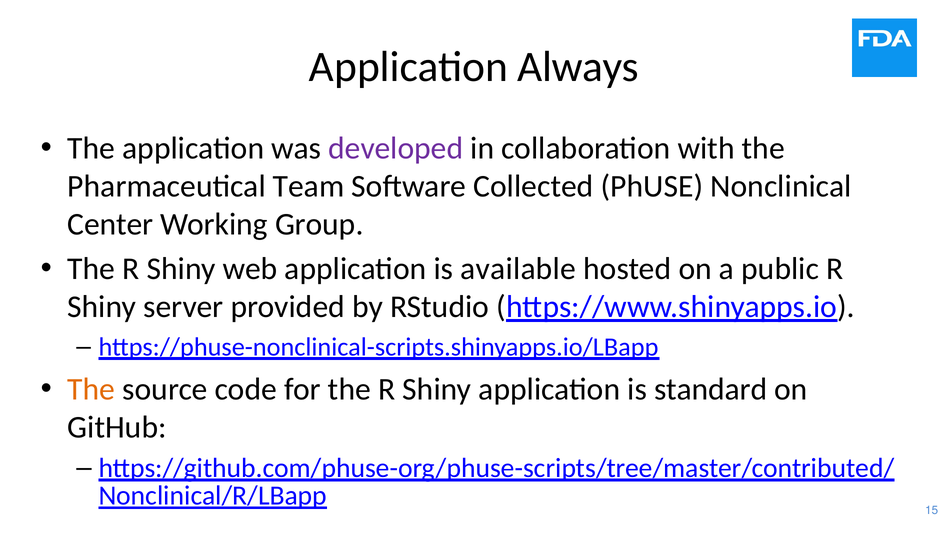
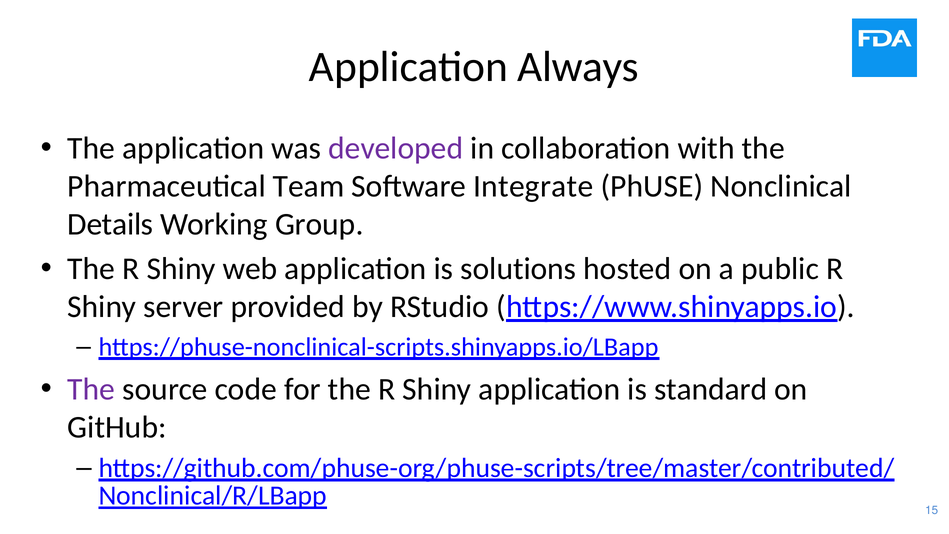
Collected: Collected -> Integrate (533, 186)
Center: Center -> Details (110, 224)
available: available -> solutions (518, 269)
The colour: orange -> purple (91, 389)
